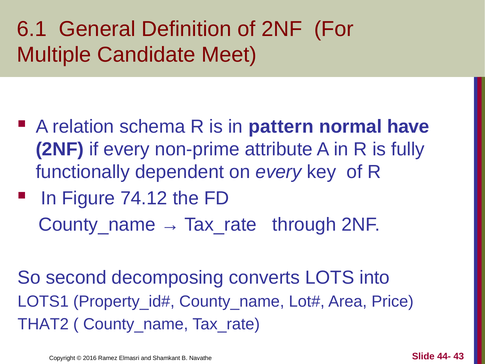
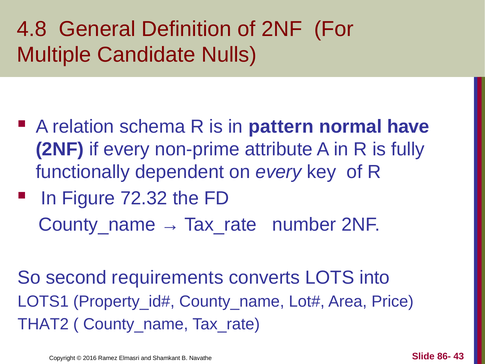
6.1: 6.1 -> 4.8 (32, 29)
Meet: Meet -> Nulls (229, 55)
74.12: 74.12 -> 72.32 (144, 198)
through: through -> number (304, 225)
decomposing: decomposing -> requirements (168, 277)
44-: 44- -> 86- (444, 356)
